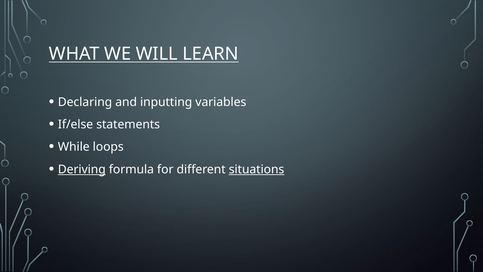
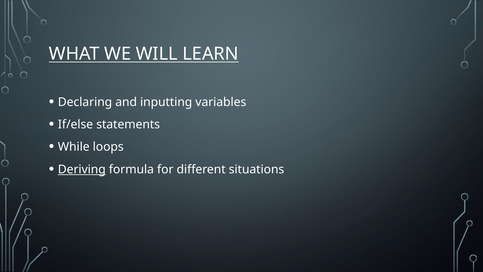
situations underline: present -> none (257, 169)
